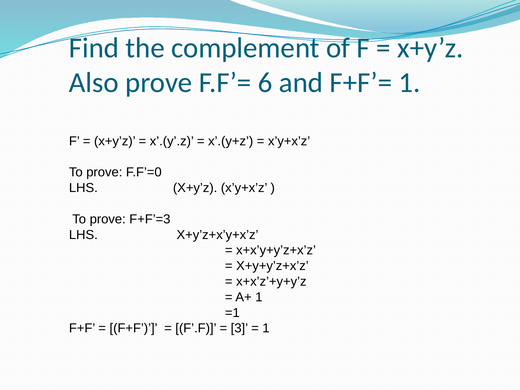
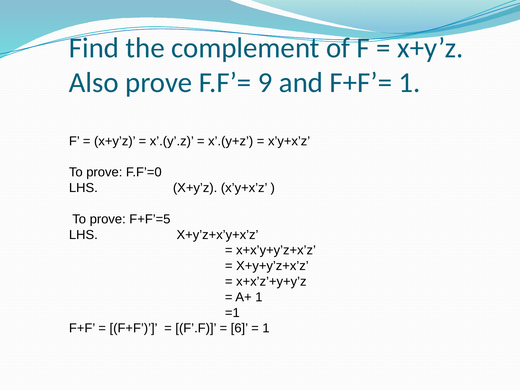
6: 6 -> 9 (265, 82)
F+F’=3: F+F’=3 -> F+F’=5 (150, 219)
3: 3 -> 6 (239, 328)
